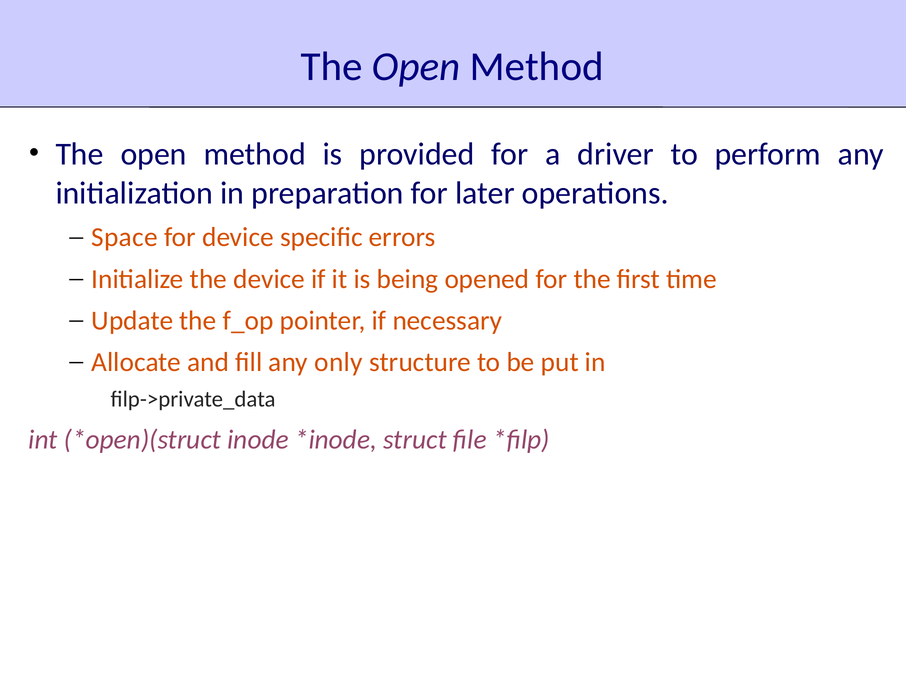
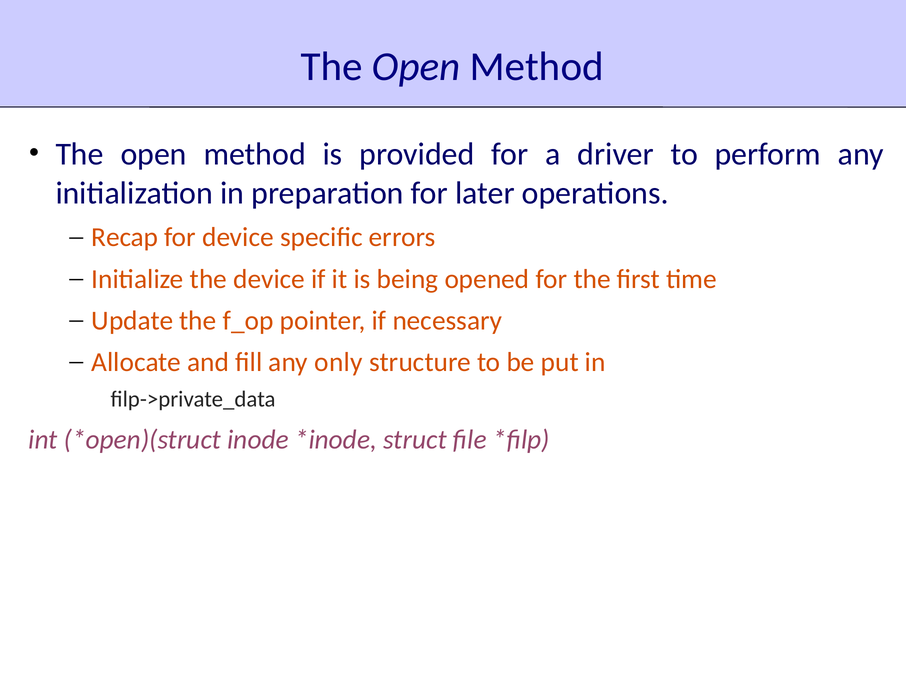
Space: Space -> Recap (125, 237)
